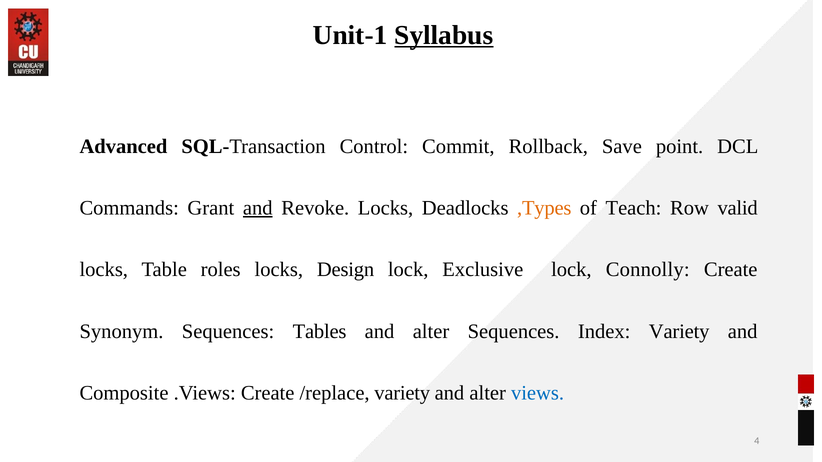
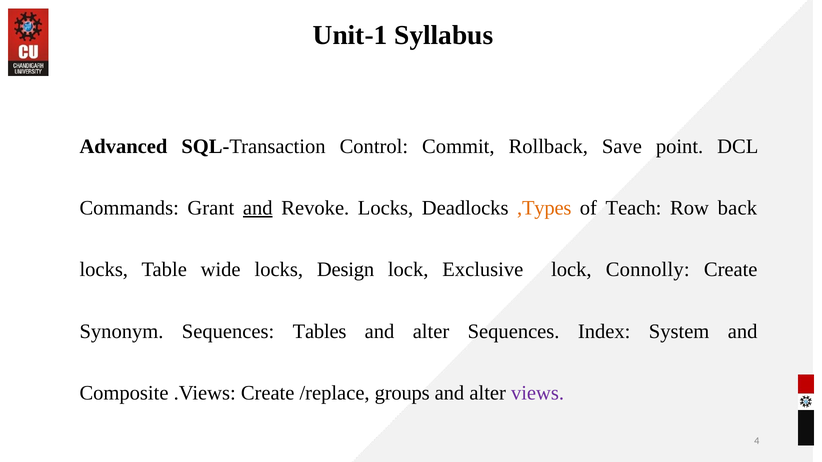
Syllabus underline: present -> none (444, 35)
valid: valid -> back (737, 208)
roles: roles -> wide (221, 270)
Index Variety: Variety -> System (679, 331)
/replace variety: variety -> groups (402, 393)
views colour: blue -> purple (538, 393)
